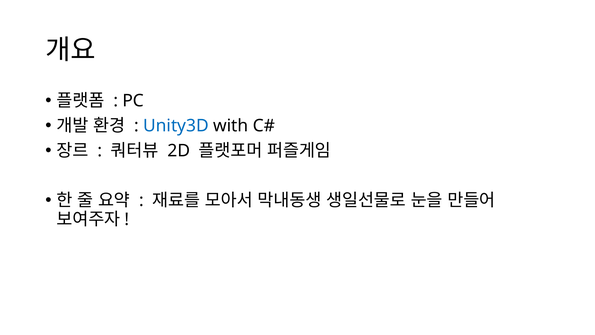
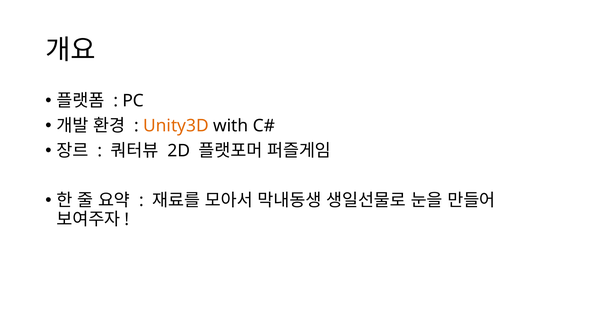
Unity3D colour: blue -> orange (176, 126)
